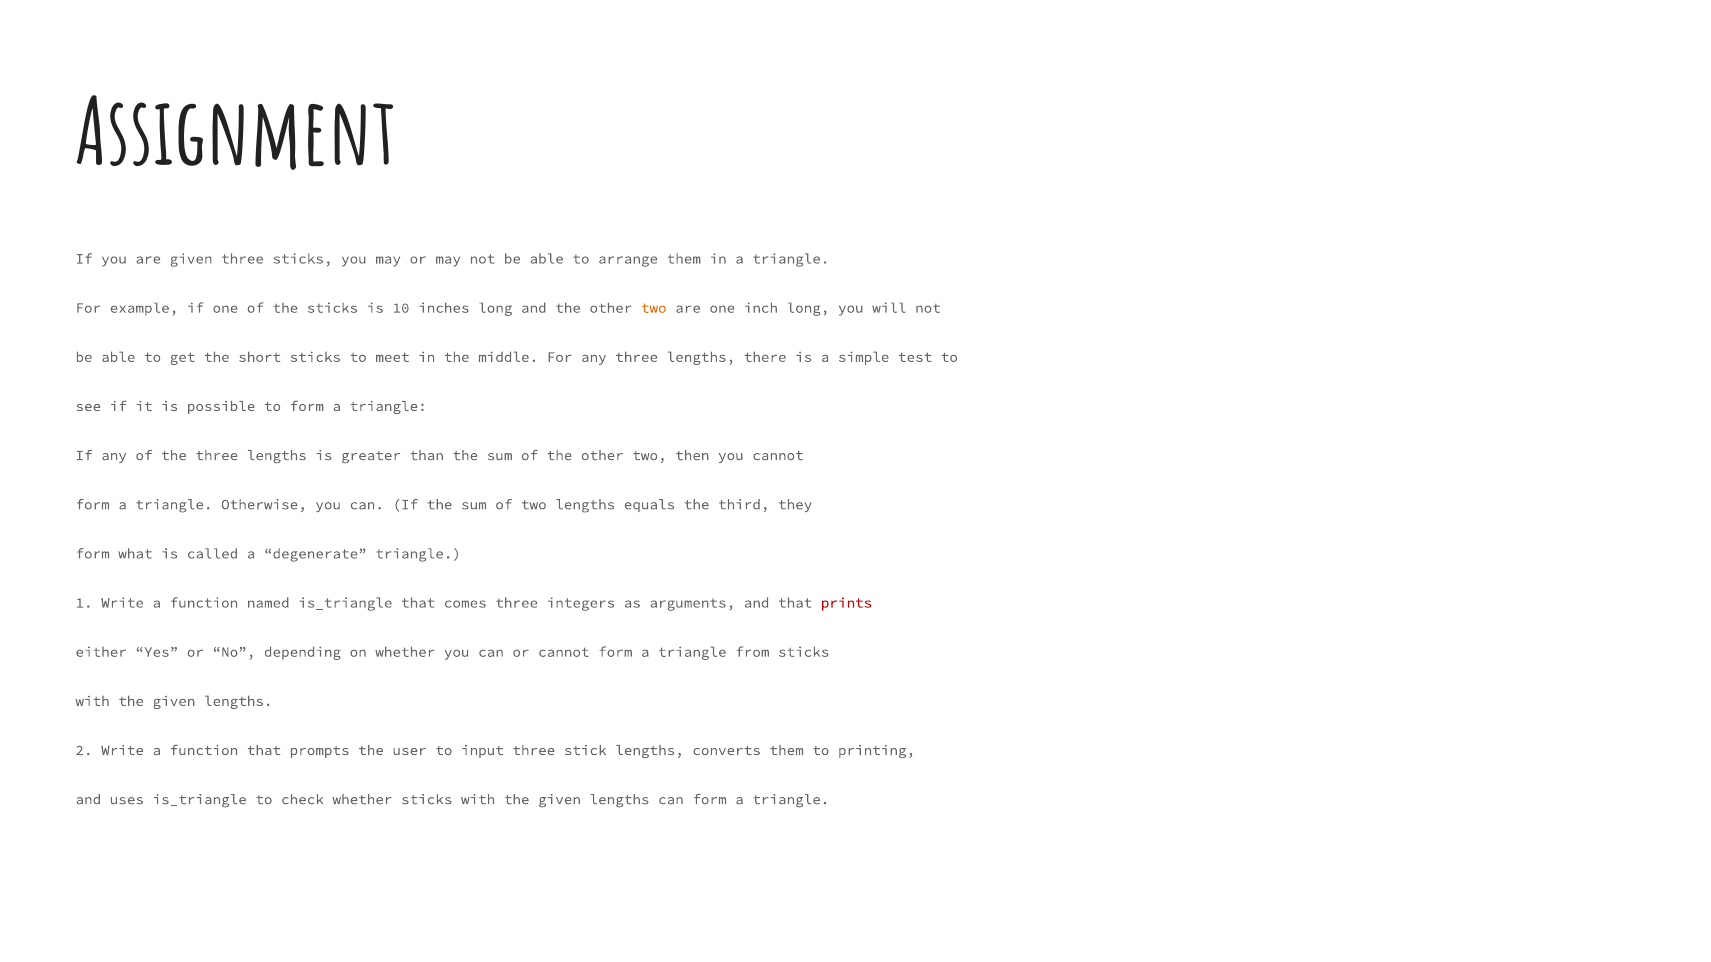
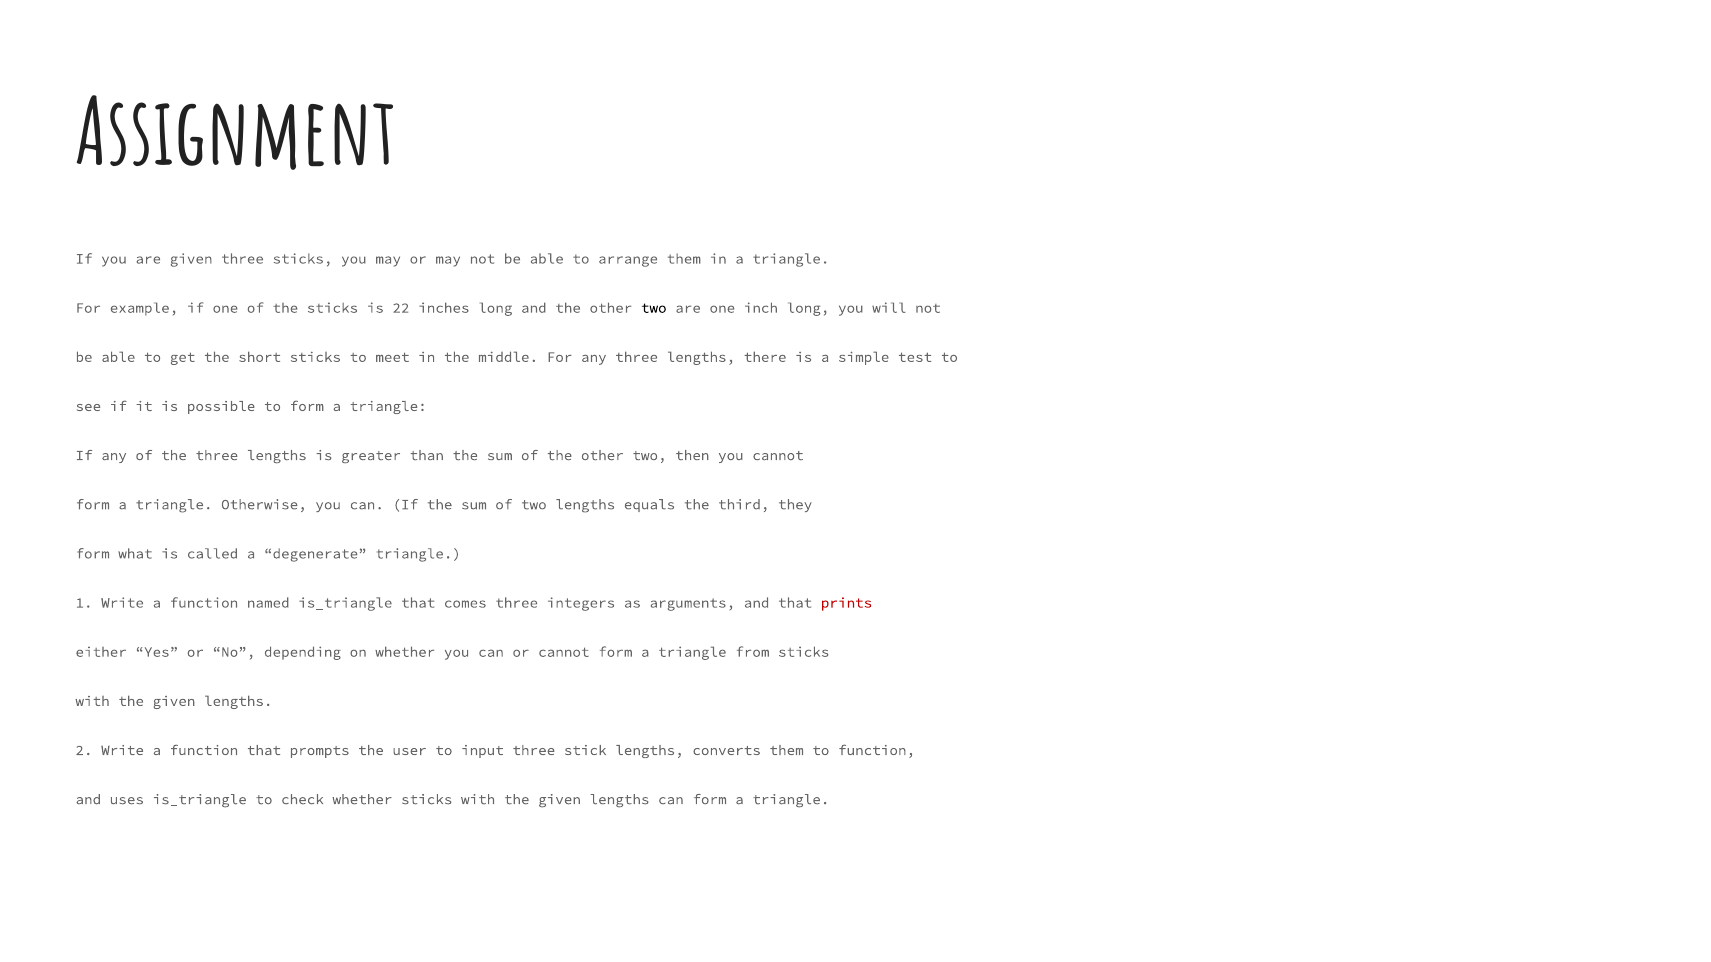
10: 10 -> 22 (401, 308)
two colour: orange -> black (654, 308)
to printing: printing -> function (877, 751)
